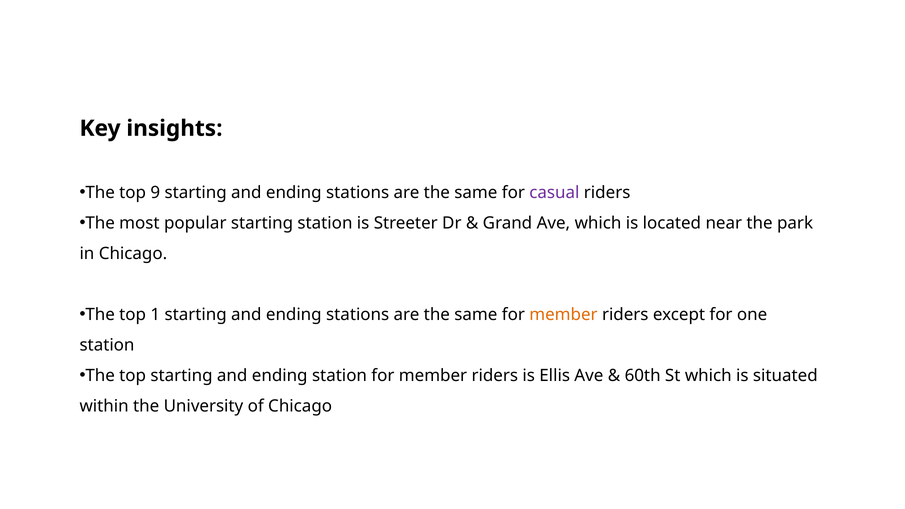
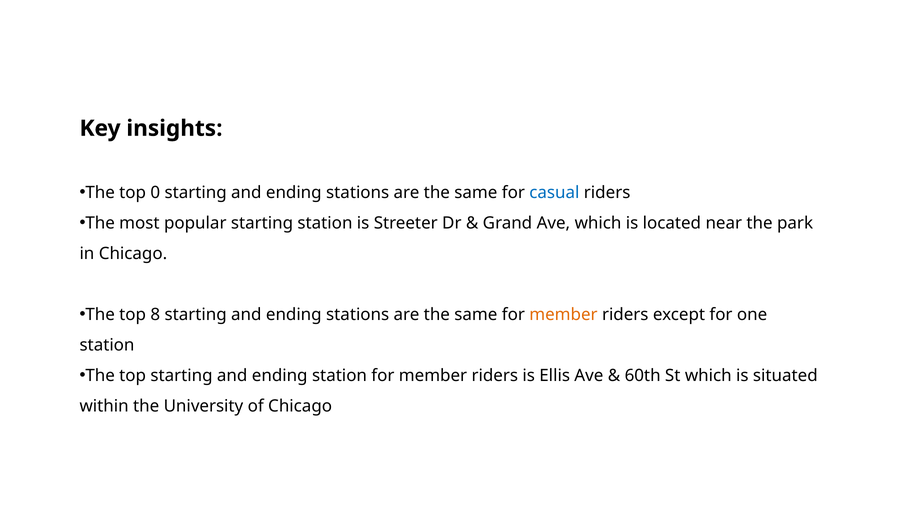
9: 9 -> 0 (155, 192)
casual colour: purple -> blue (554, 192)
1: 1 -> 8 (155, 315)
